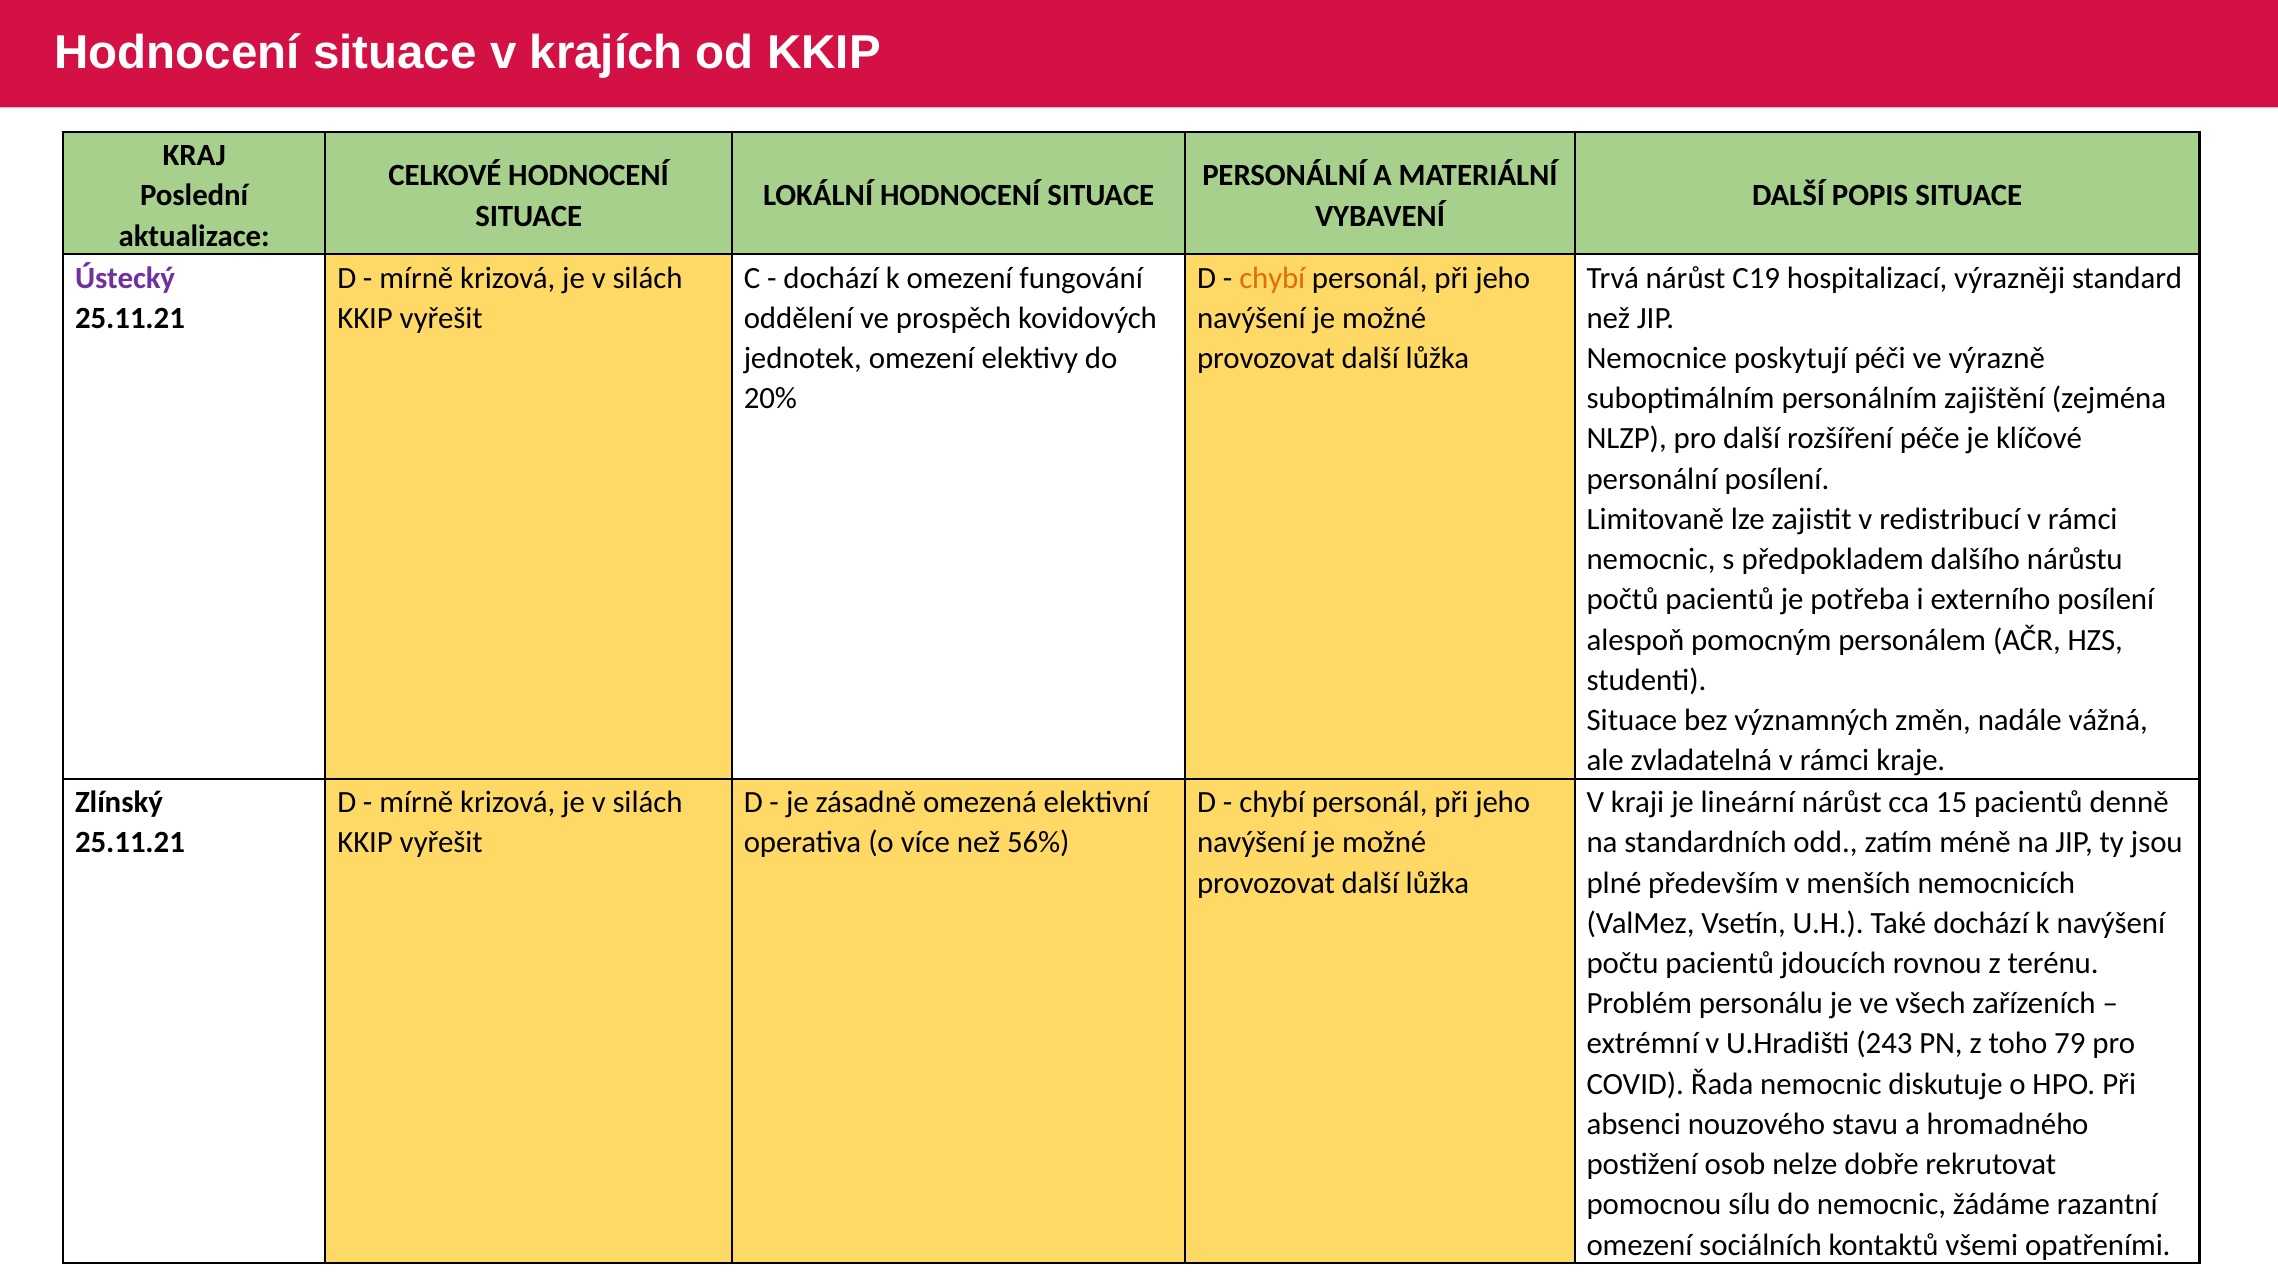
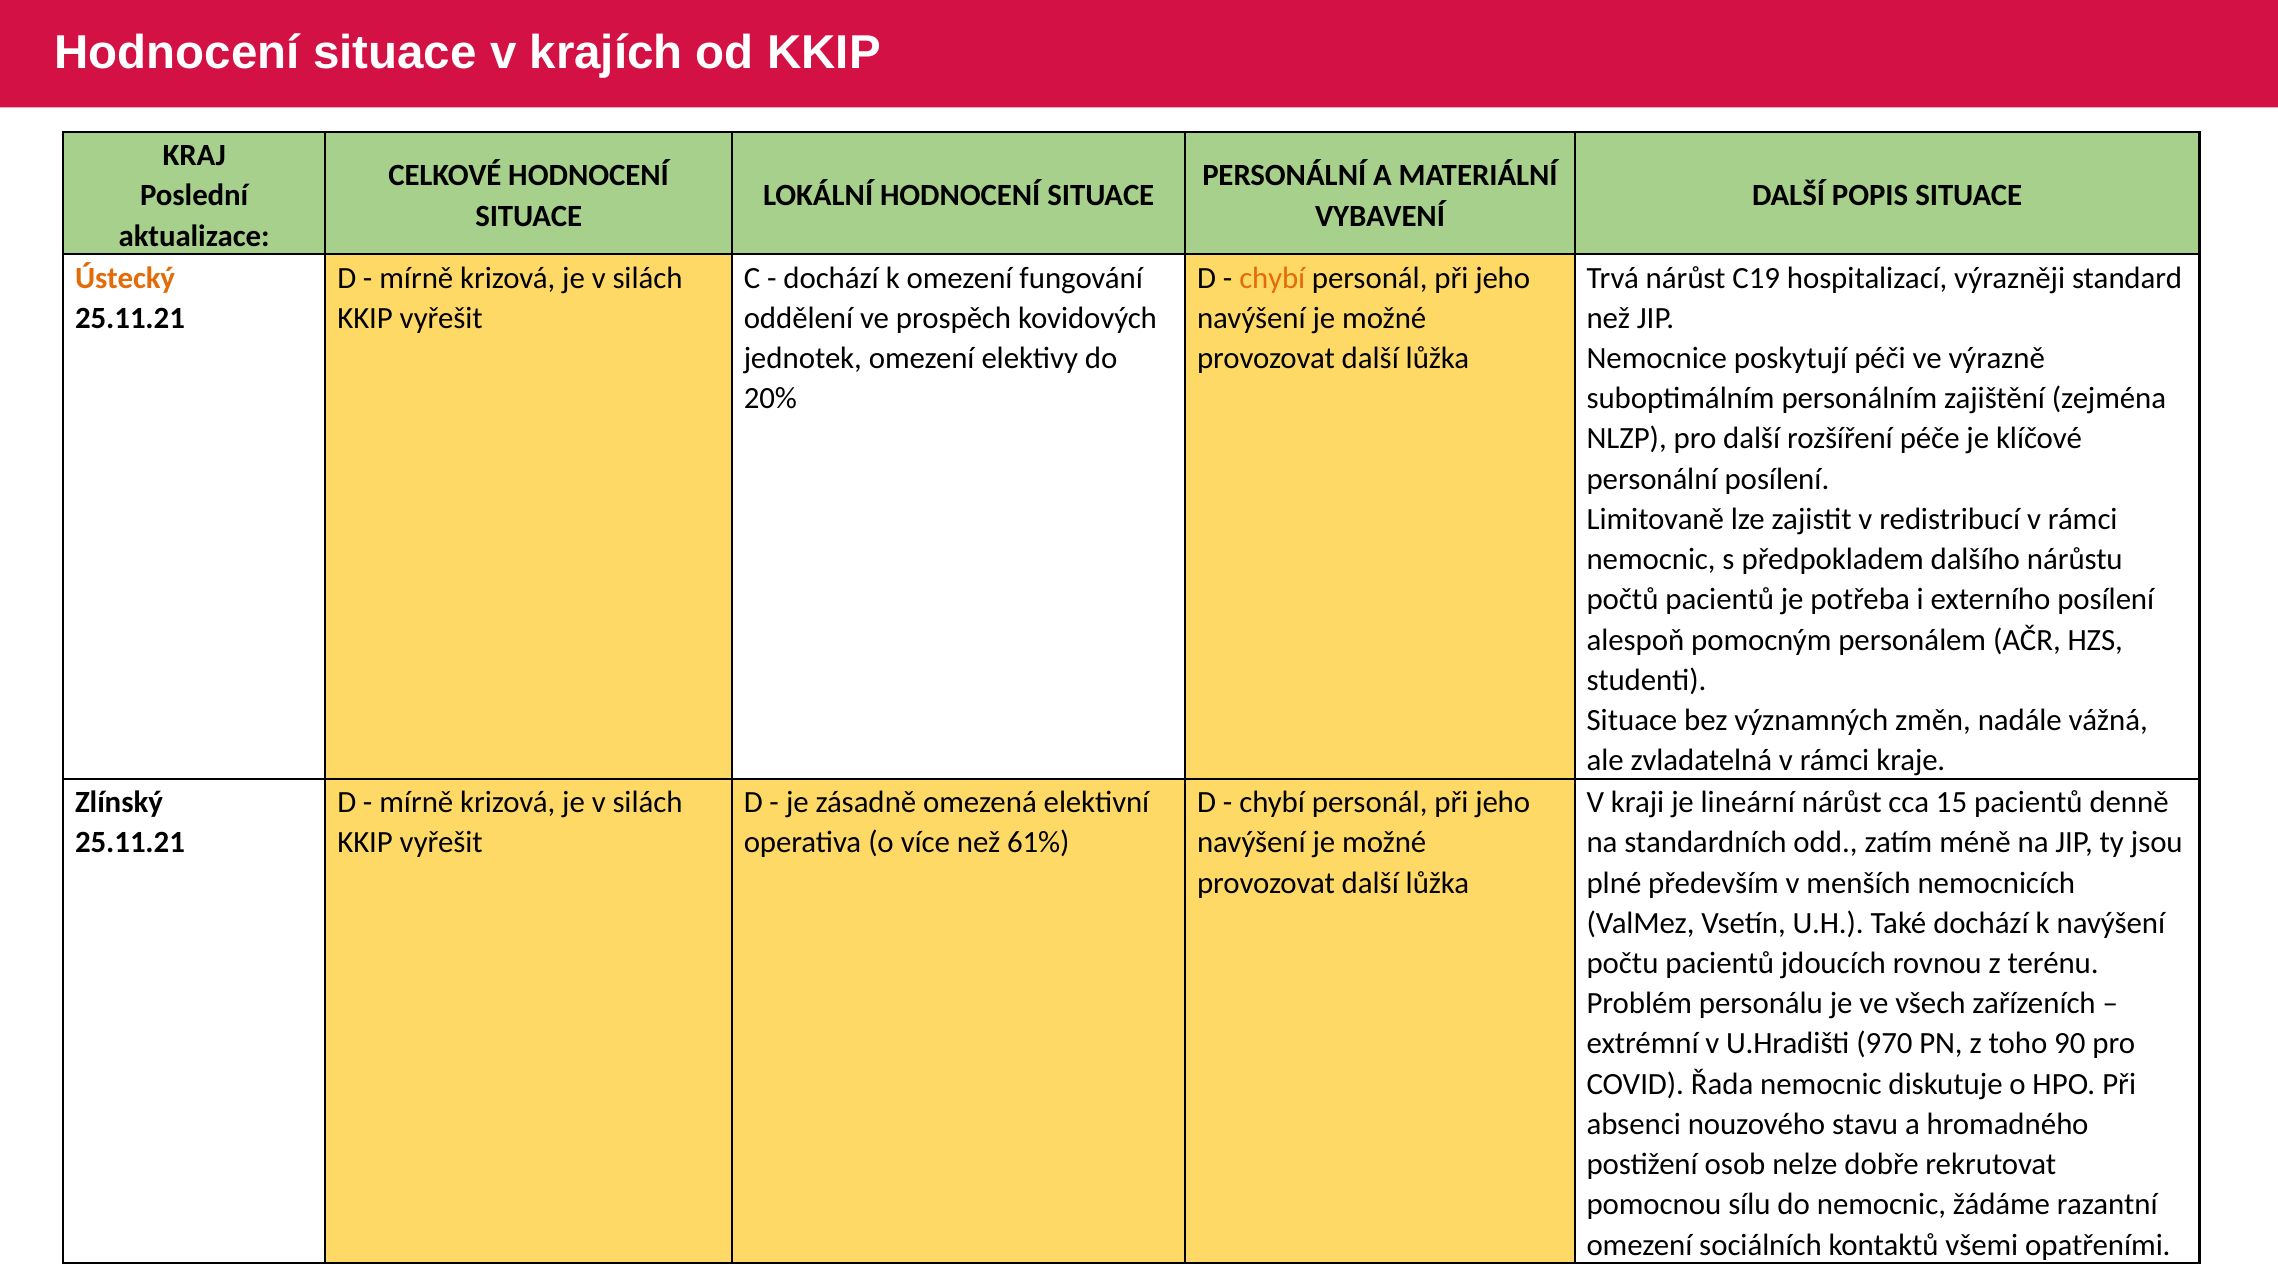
Ústecký colour: purple -> orange (125, 278)
56%: 56% -> 61% (1038, 843)
243: 243 -> 970 (1884, 1044)
79: 79 -> 90 (2070, 1044)
